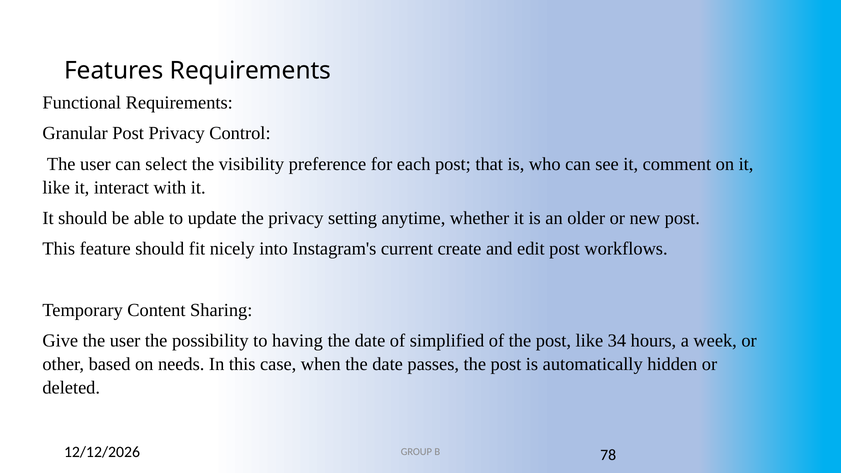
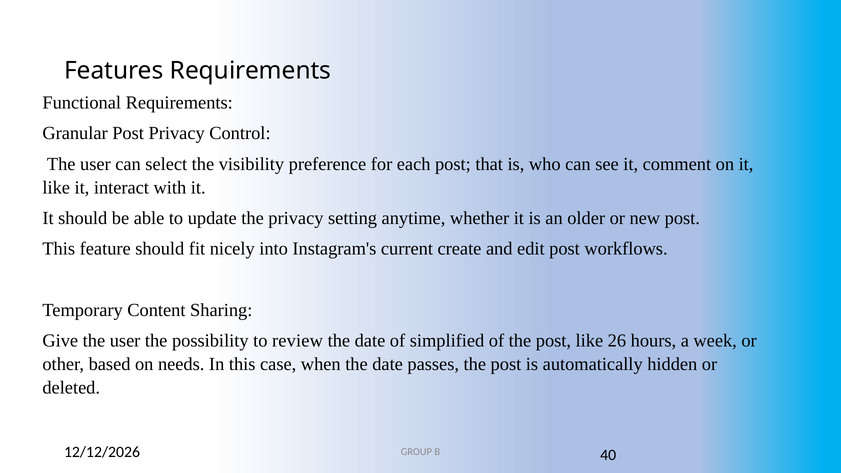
having: having -> review (298, 341)
34: 34 -> 26 (617, 341)
78: 78 -> 40 (608, 455)
